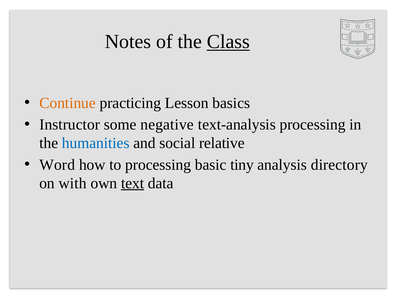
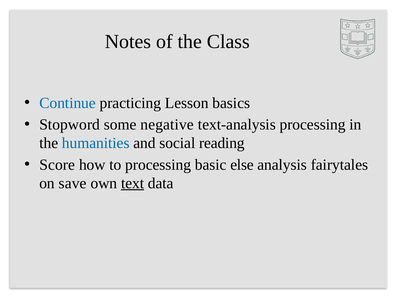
Class underline: present -> none (228, 42)
Continue colour: orange -> blue (68, 103)
Instructor: Instructor -> Stopword (70, 124)
relative: relative -> reading (222, 143)
Word: Word -> Score (57, 165)
tiny: tiny -> else (242, 165)
directory: directory -> fairytales (339, 165)
with: with -> save (73, 183)
